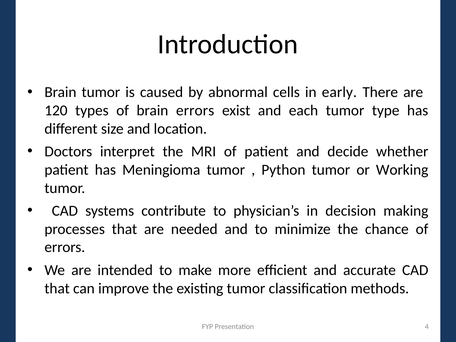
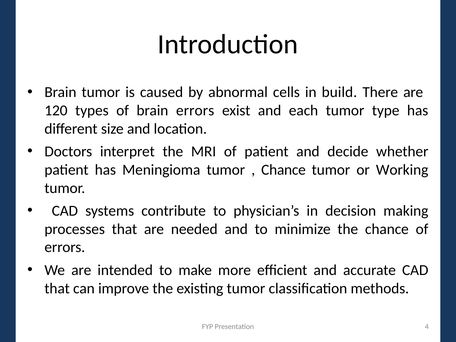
early: early -> build (339, 92)
Python: Python -> Chance (284, 170)
